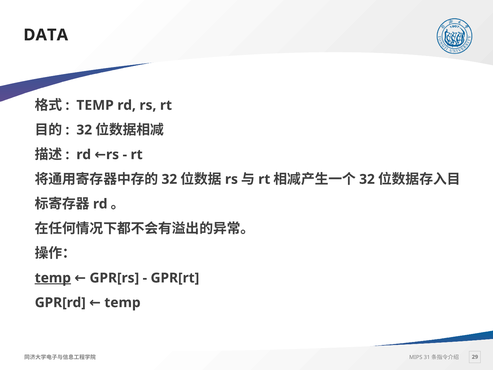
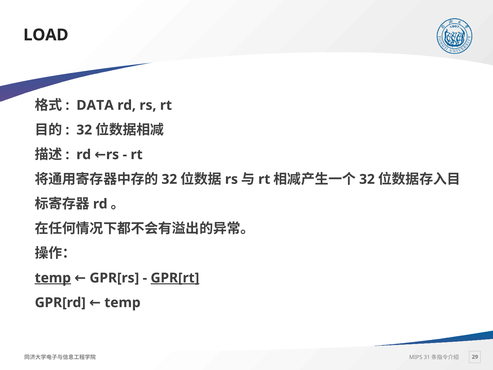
DATA: DATA -> LOAD (46, 35)
TEMP: TEMP -> DATA (95, 105)
GPR[rt underline: none -> present (175, 278)
